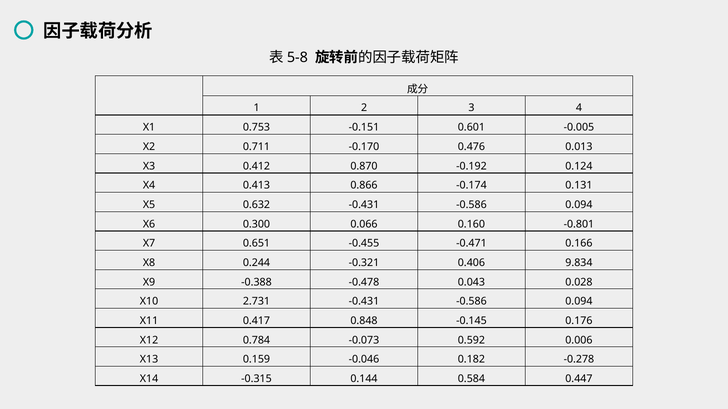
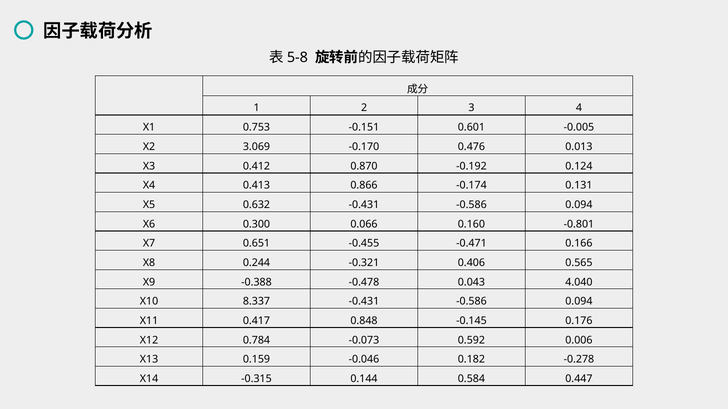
0.711: 0.711 -> 3.069 (256, 147)
9.834: 9.834 -> 0.565 (579, 263)
0.028: 0.028 -> 4.040 (579, 282)
2.731: 2.731 -> 8.337 (256, 302)
